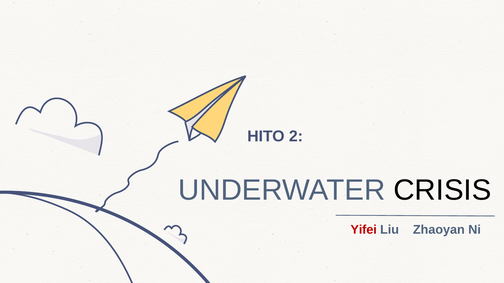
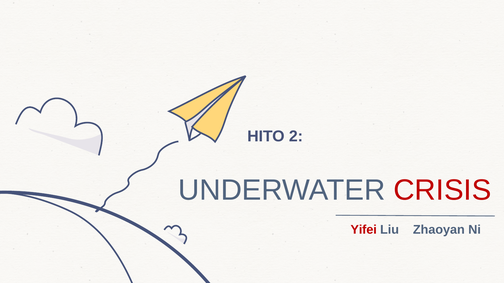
CRISIS colour: black -> red (442, 190)
